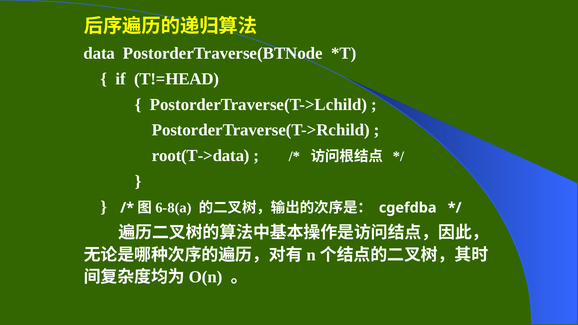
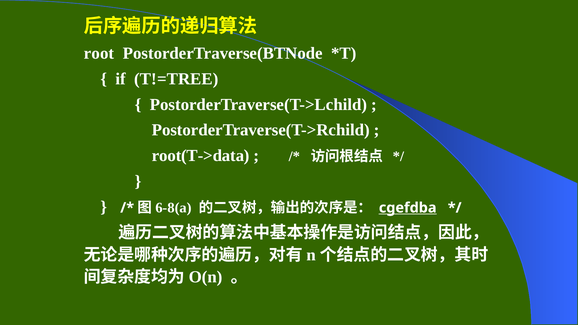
data: data -> root (99, 53)
T!=HEAD: T!=HEAD -> T!=TREE (176, 79)
cgefdba underline: none -> present (408, 208)
